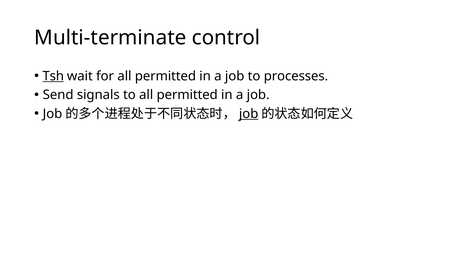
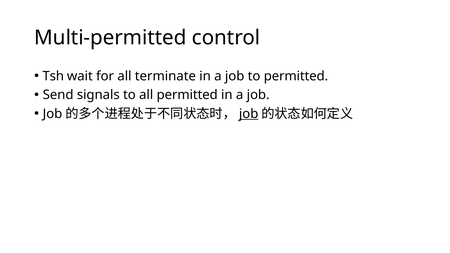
Multi-terminate: Multi-terminate -> Multi-permitted (110, 38)
Tsh underline: present -> none (53, 76)
for all permitted: permitted -> terminate (165, 76)
to processes: processes -> permitted (296, 76)
